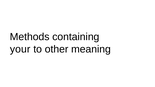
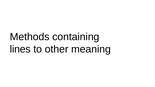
your: your -> lines (20, 49)
